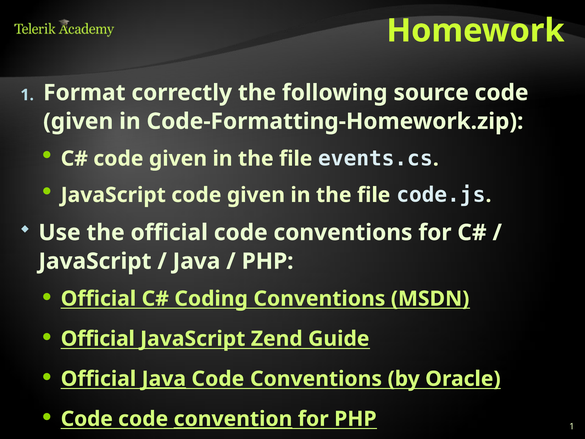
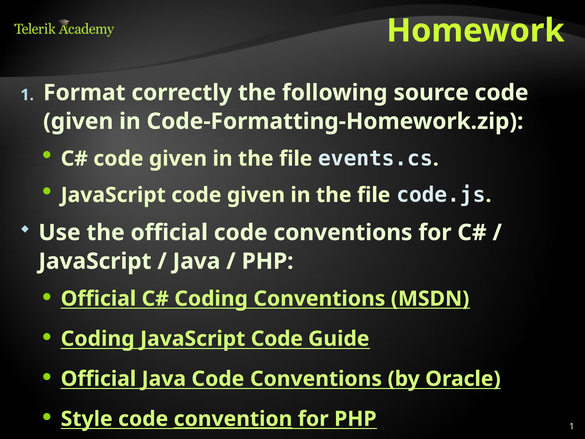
Official: Official -> Coding (98, 339)
Zend: Zend -> Code (277, 339)
Java underline: present -> none (164, 379)
Code: Code -> Style (87, 419)
